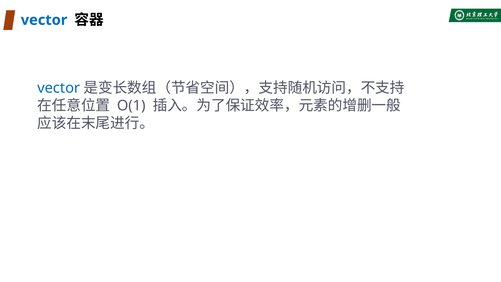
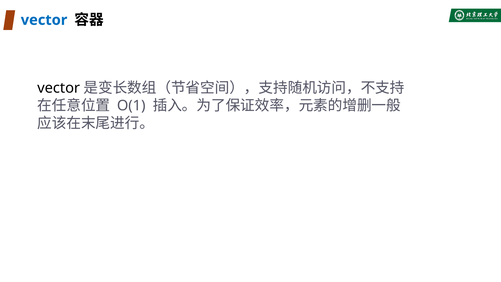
vector colour: blue -> black (59, 88)
